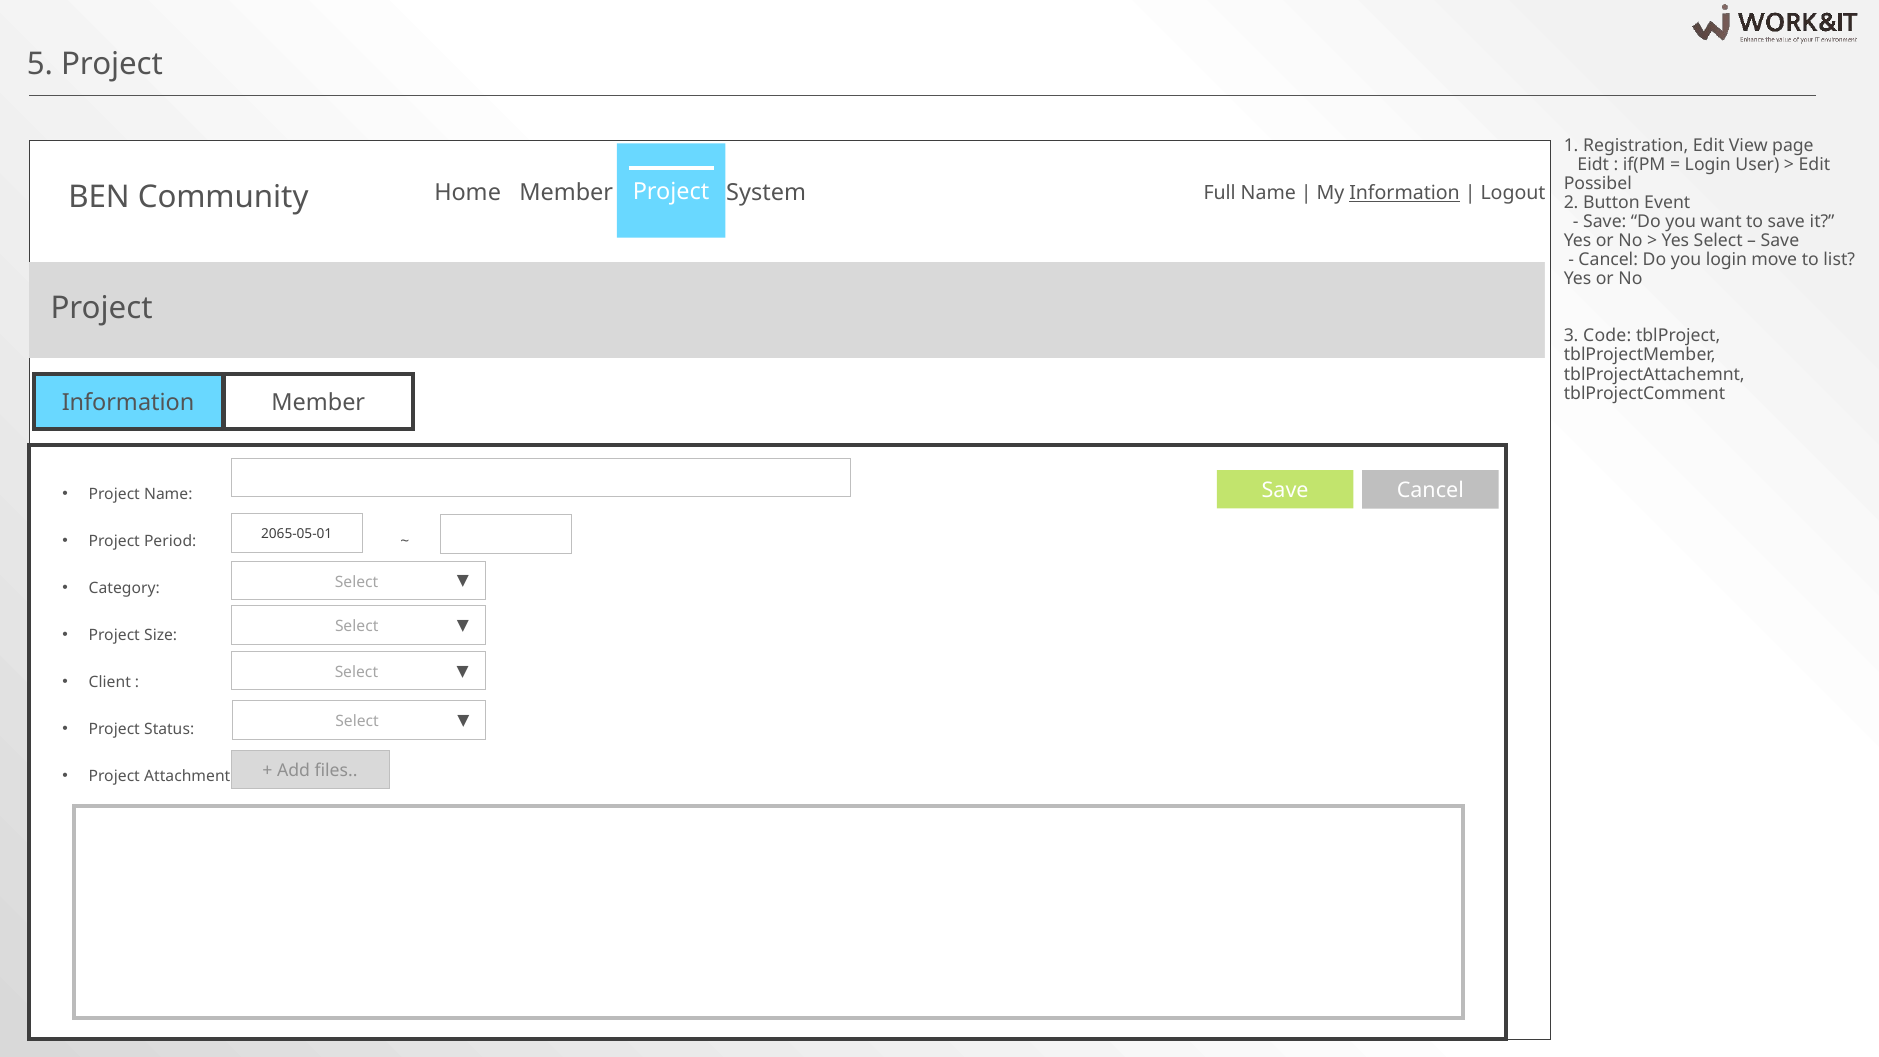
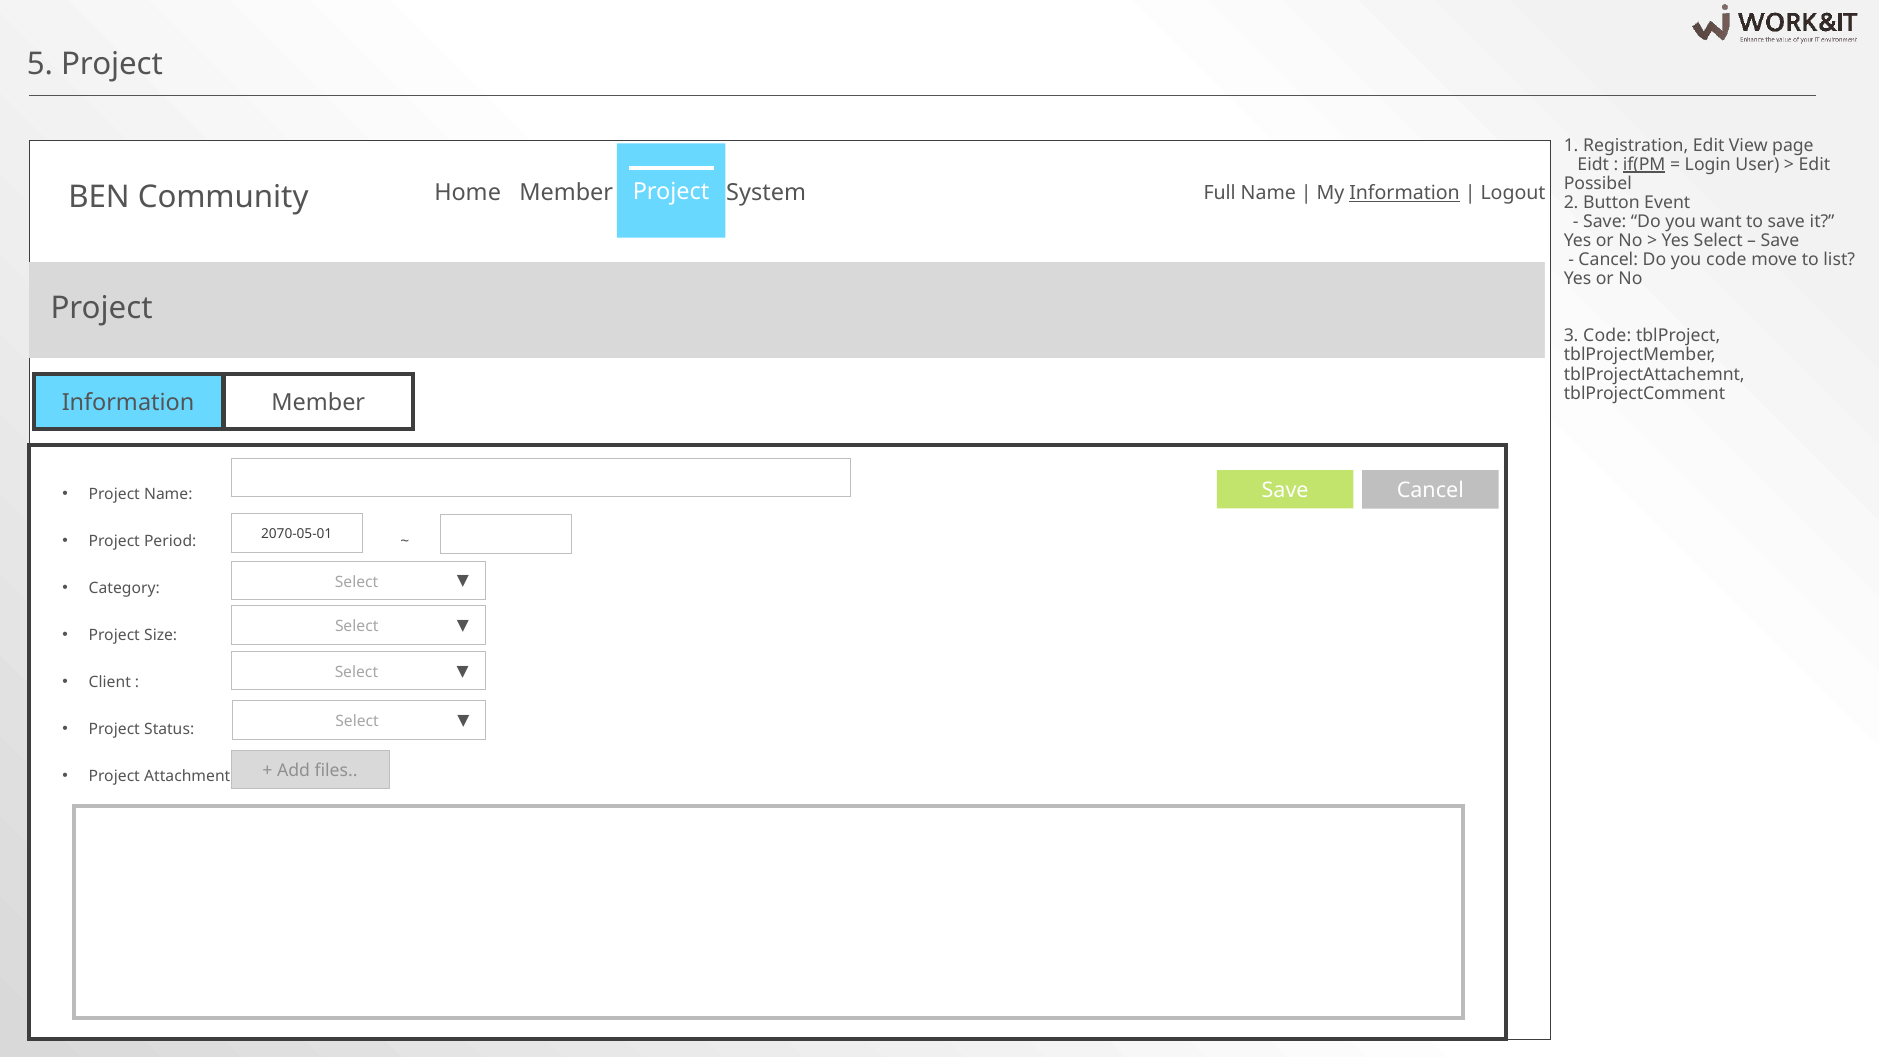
if(PM underline: none -> present (1644, 164)
you login: login -> code (1726, 260)
2065-05-01: 2065-05-01 -> 2070-05-01 (297, 534)
